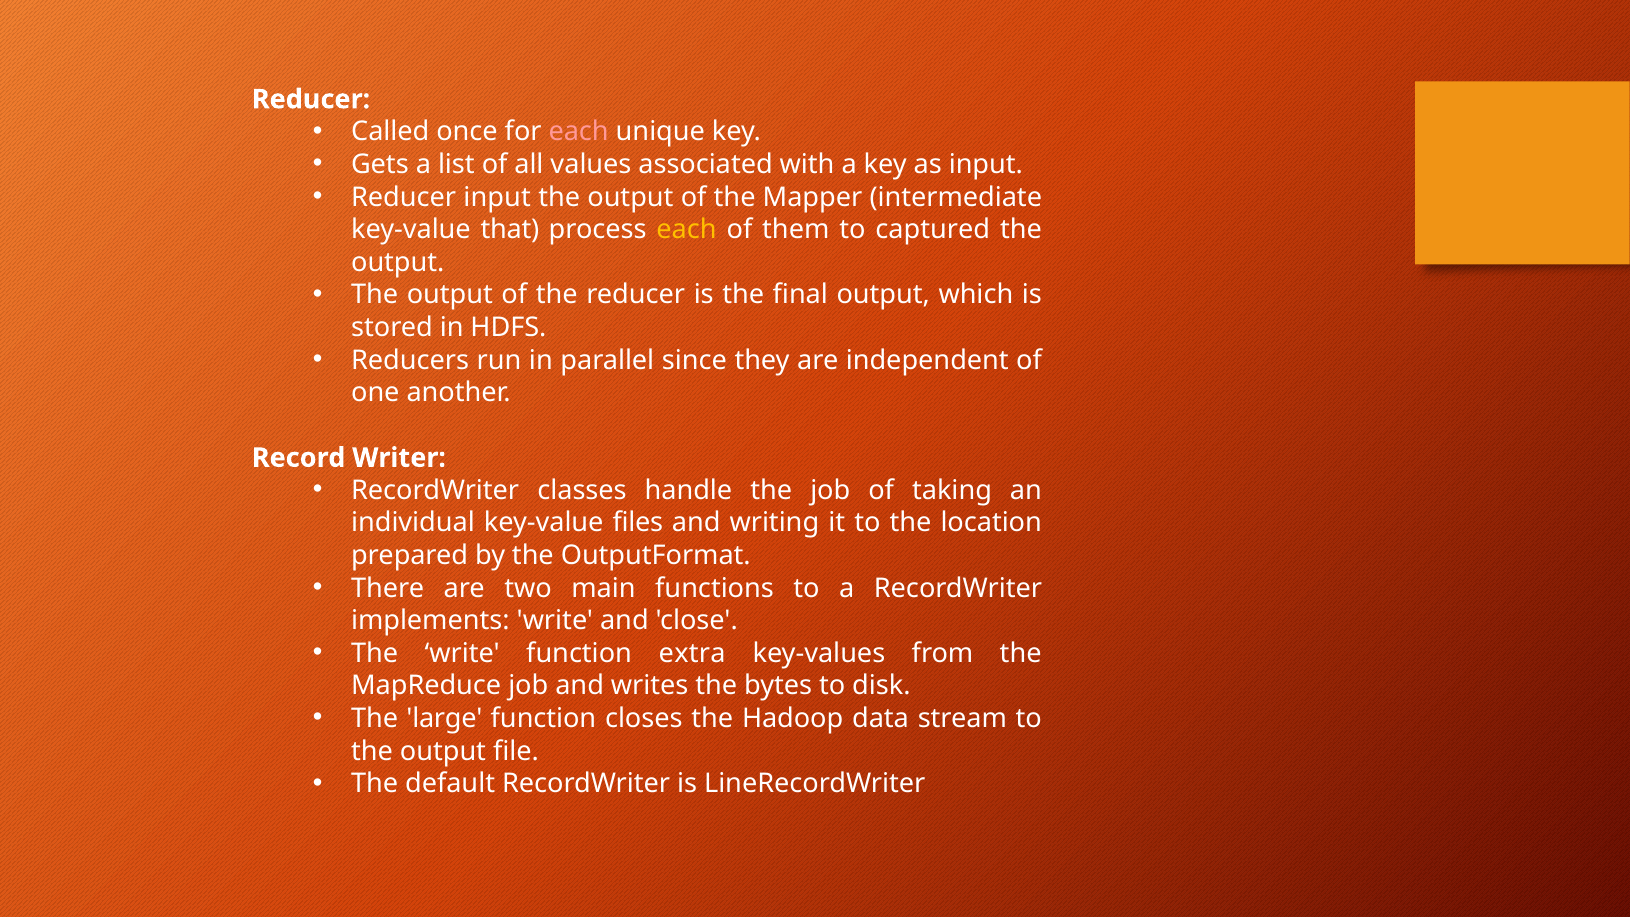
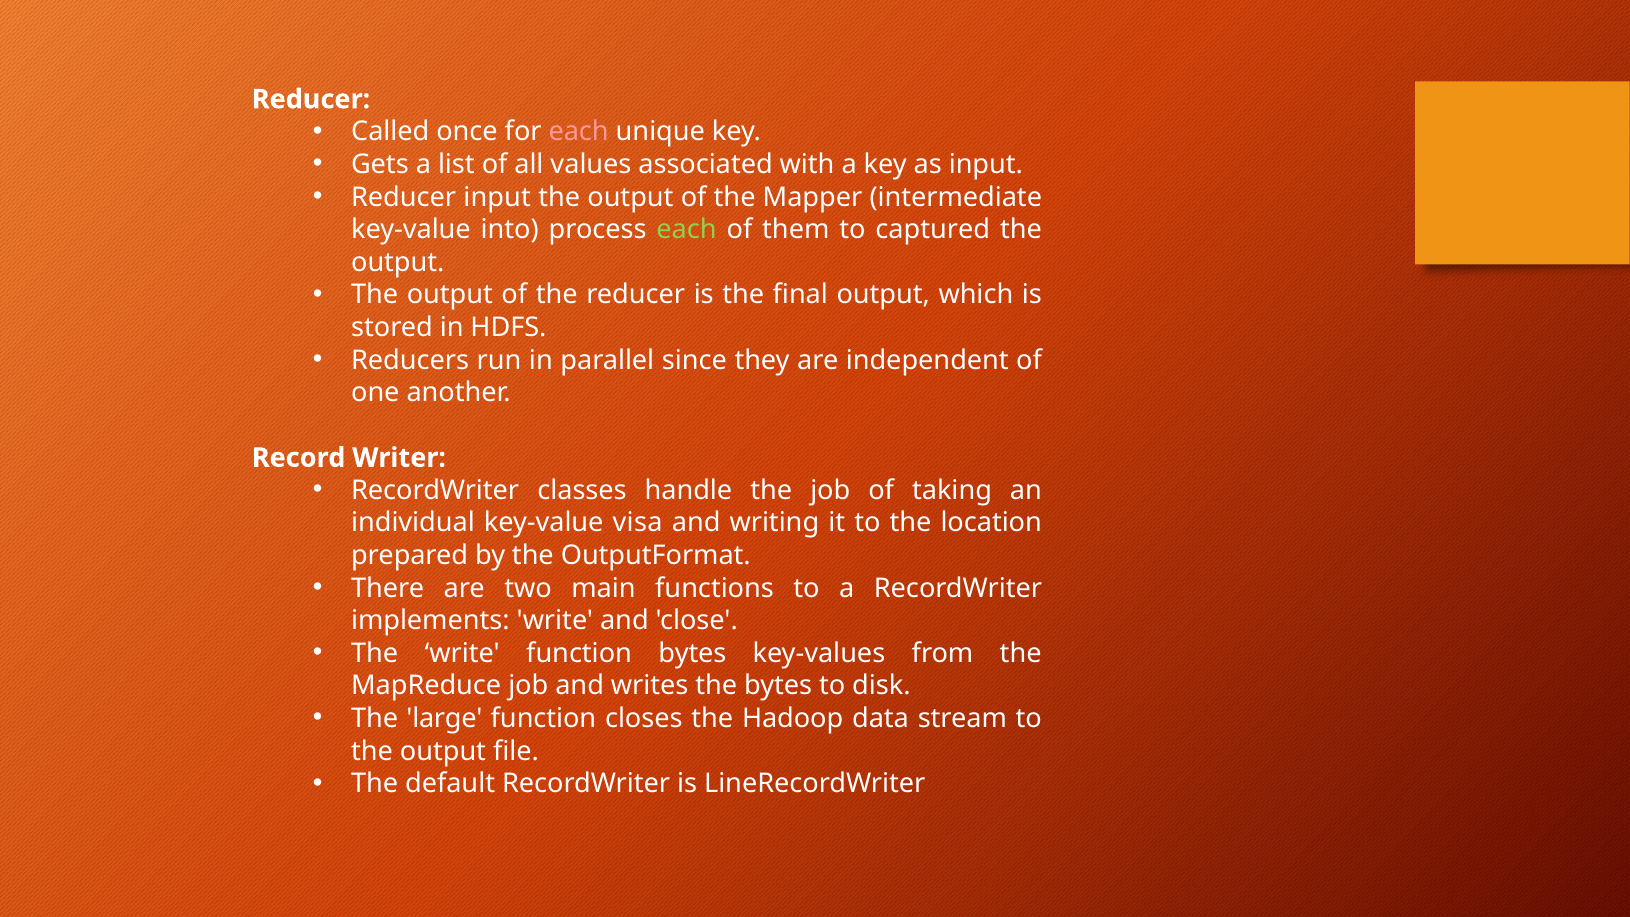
that: that -> into (510, 230)
each colour: yellow -> light green (687, 230)
files: files -> visa (638, 523)
function extra: extra -> bytes (692, 653)
